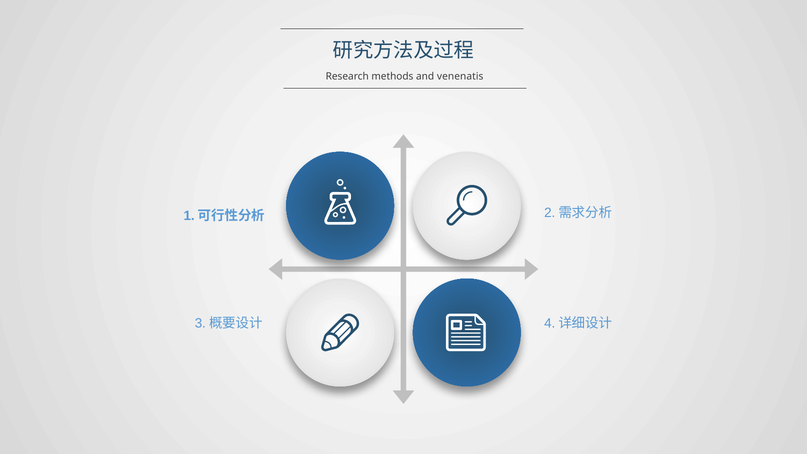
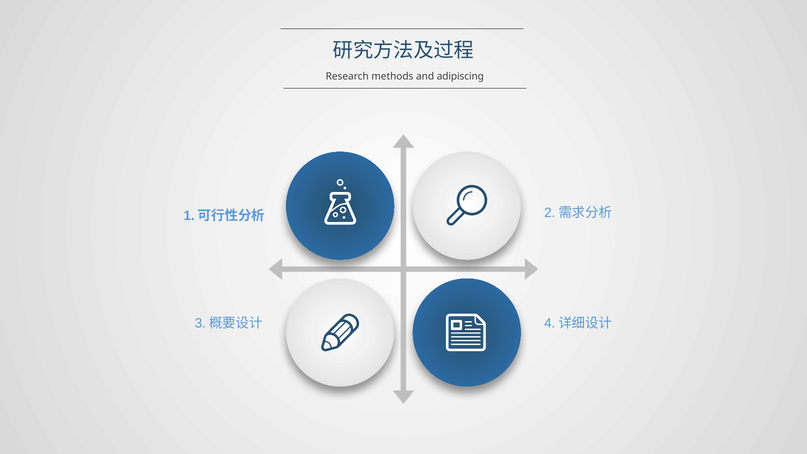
venenatis: venenatis -> adipiscing (460, 76)
